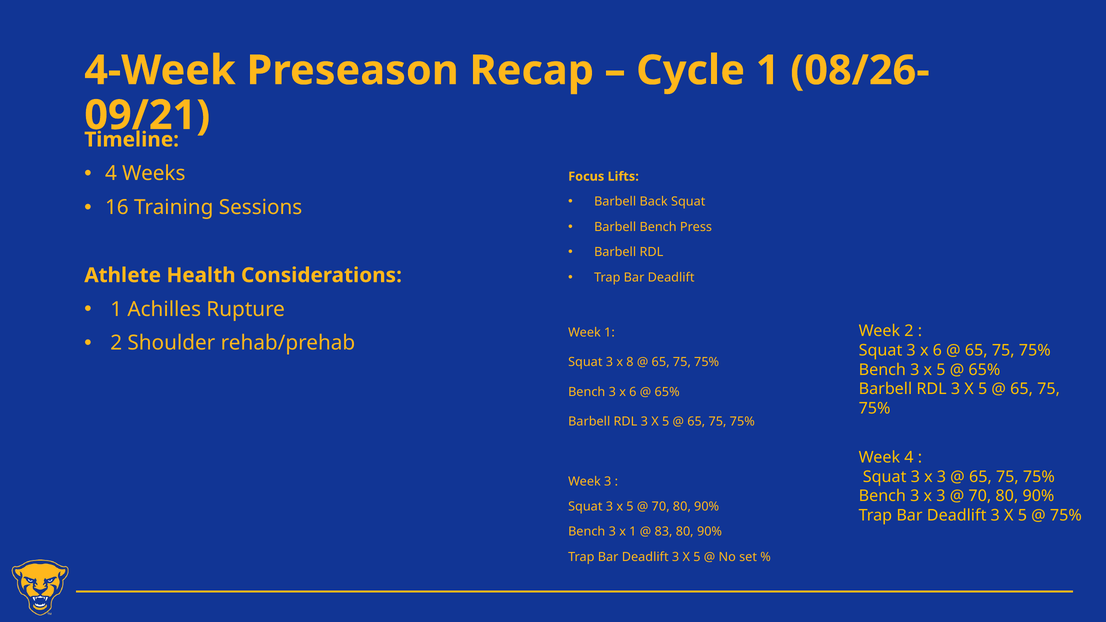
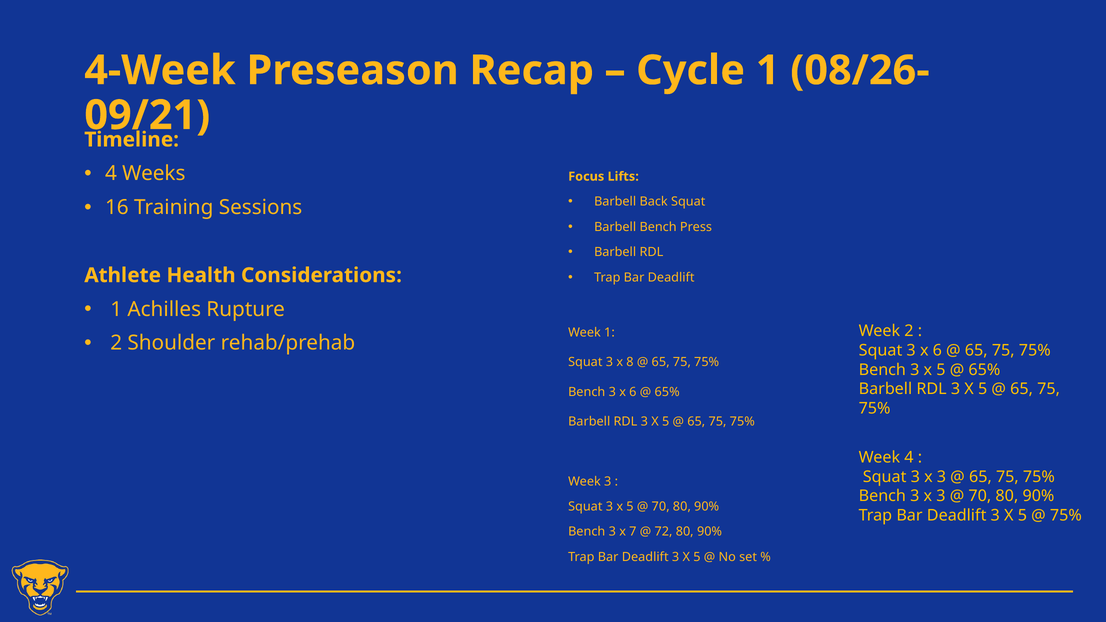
x 1: 1 -> 7 (633, 532)
83: 83 -> 72 (664, 532)
